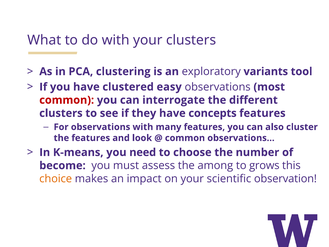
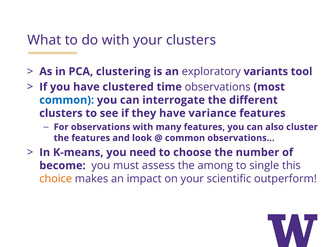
easy: easy -> time (169, 87)
common colour: red -> blue (67, 100)
concepts: concepts -> variance (212, 113)
grows: grows -> single (264, 165)
observation: observation -> outperform (285, 179)
